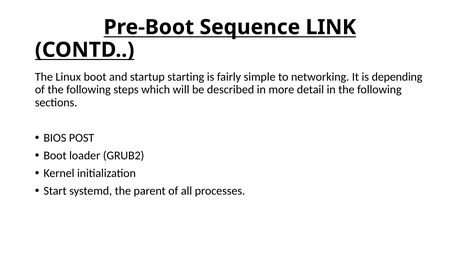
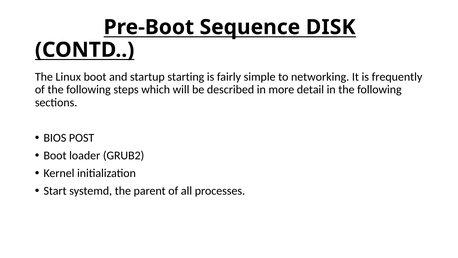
LINK: LINK -> DISK (331, 27)
depending: depending -> frequently (397, 77)
